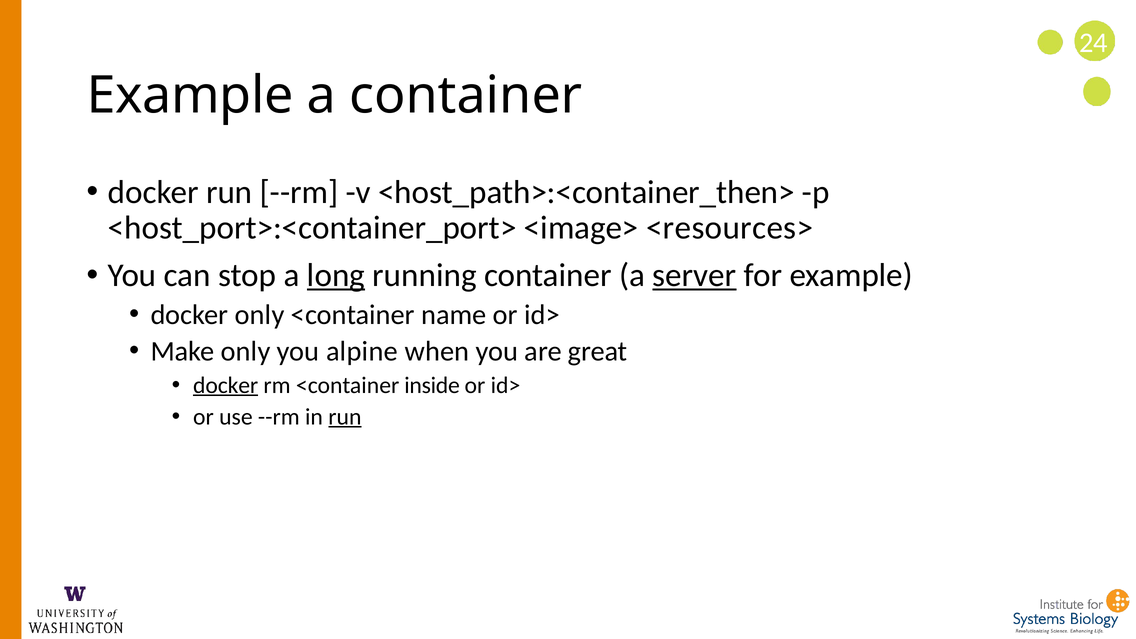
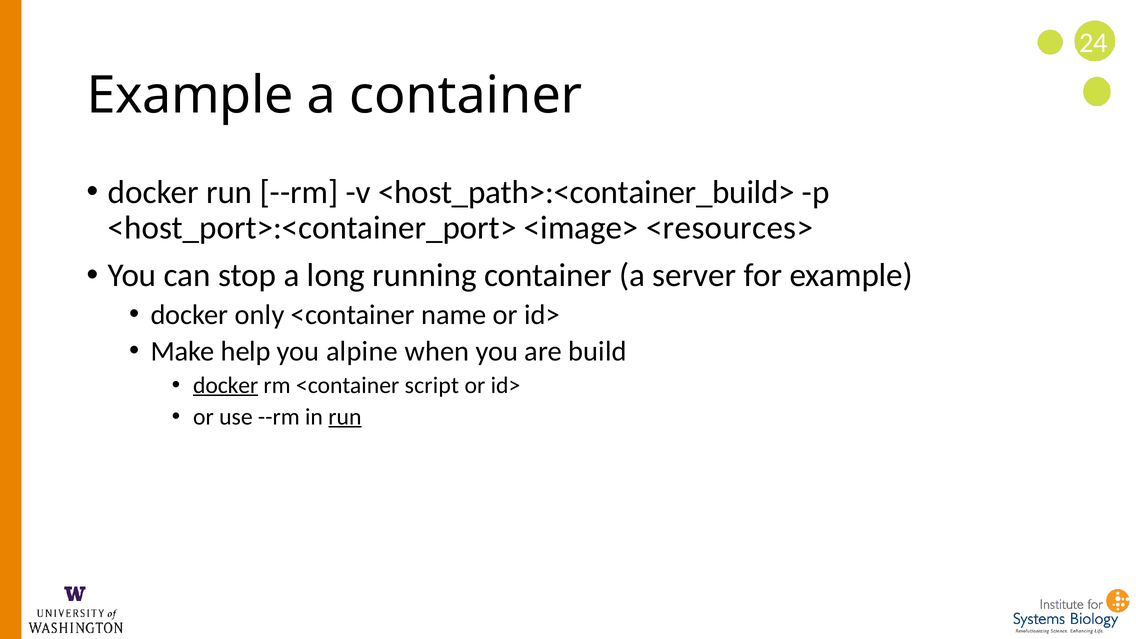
<host_path>:<container_then>: <host_path>:<container_then> -> <host_path>:<container_build> (586, 192)
long underline: present -> none (336, 275)
server underline: present -> none (694, 275)
Make only: only -> help (246, 351)
great: great -> build (597, 351)
inside: inside -> script (432, 385)
